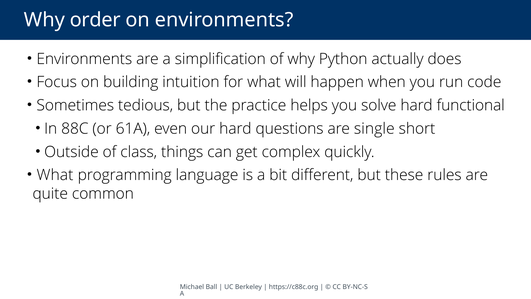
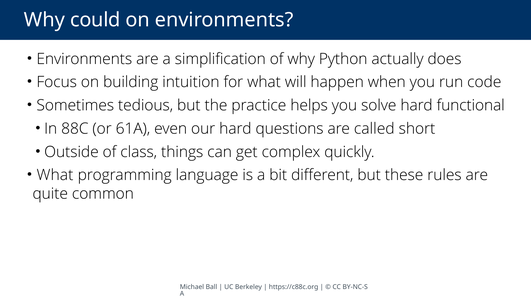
order: order -> could (95, 20)
single: single -> called (374, 129)
